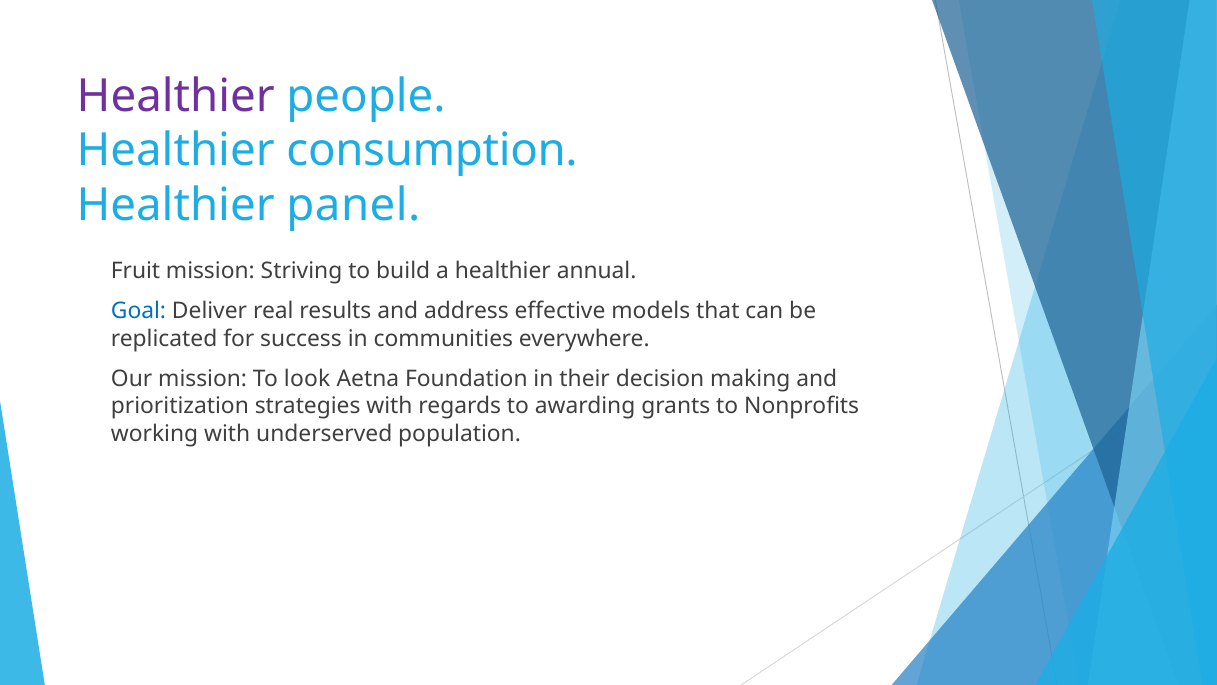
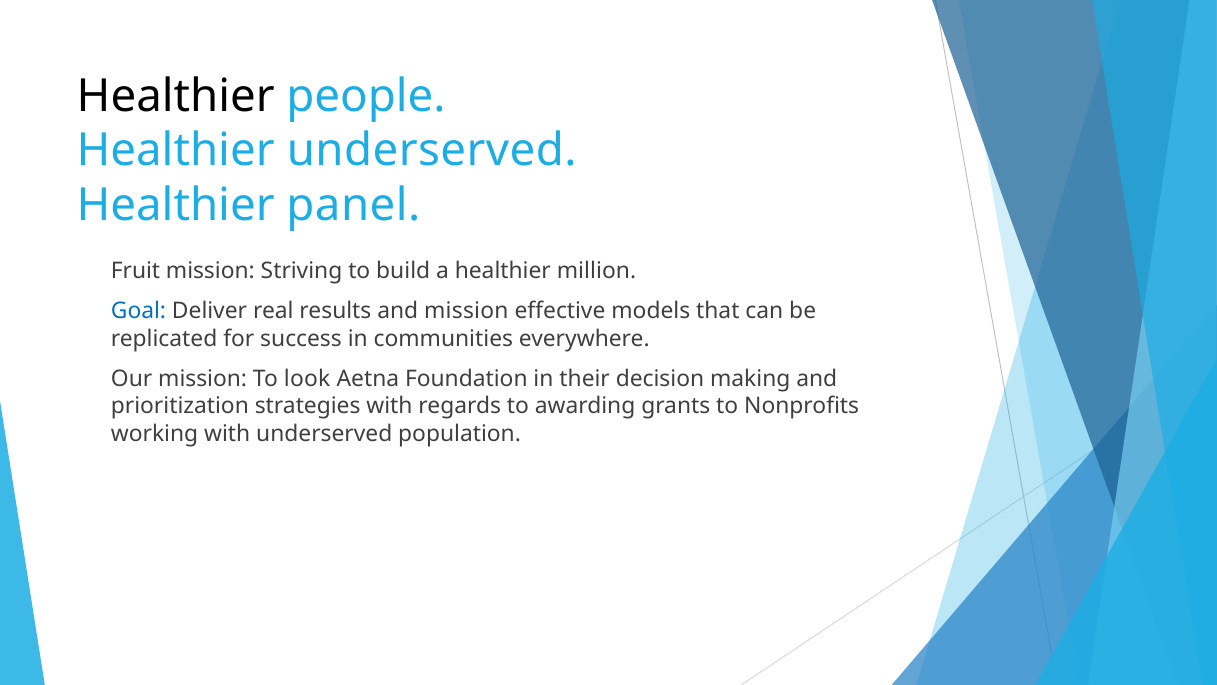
Healthier colour: purple -> black (176, 96)
Healthier consumption: consumption -> underserved (432, 151)
annual: annual -> million (597, 271)
and address: address -> mission (466, 311)
